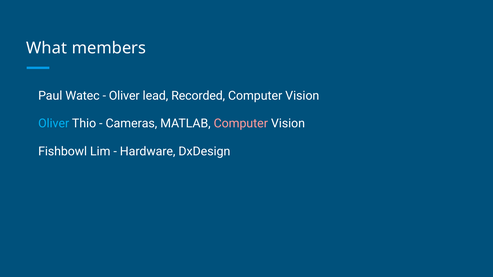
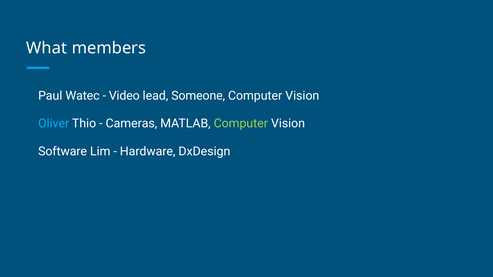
Oliver: Oliver -> Video (124, 96)
Recorded: Recorded -> Someone (198, 96)
Computer colour: pink -> light green (241, 124)
Fishbowl: Fishbowl -> Software (63, 152)
